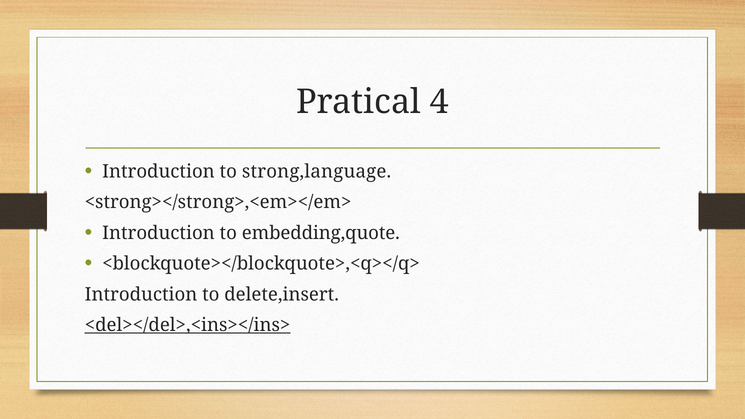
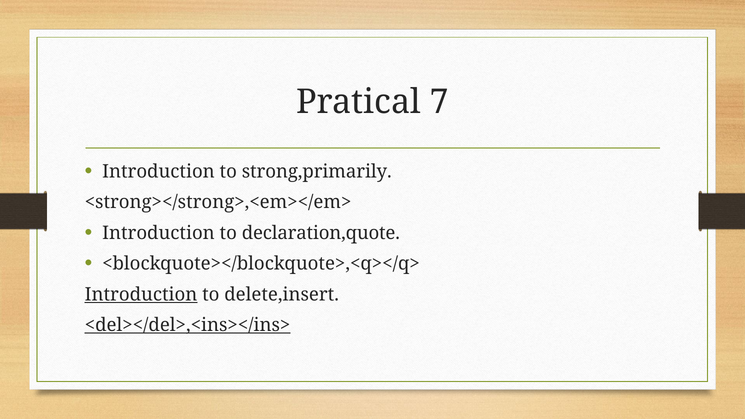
4: 4 -> 7 (439, 102)
strong,language: strong,language -> strong,primarily (317, 172)
embedding,quote: embedding,quote -> declaration,quote (321, 233)
Introduction underline: none -> present (141, 294)
